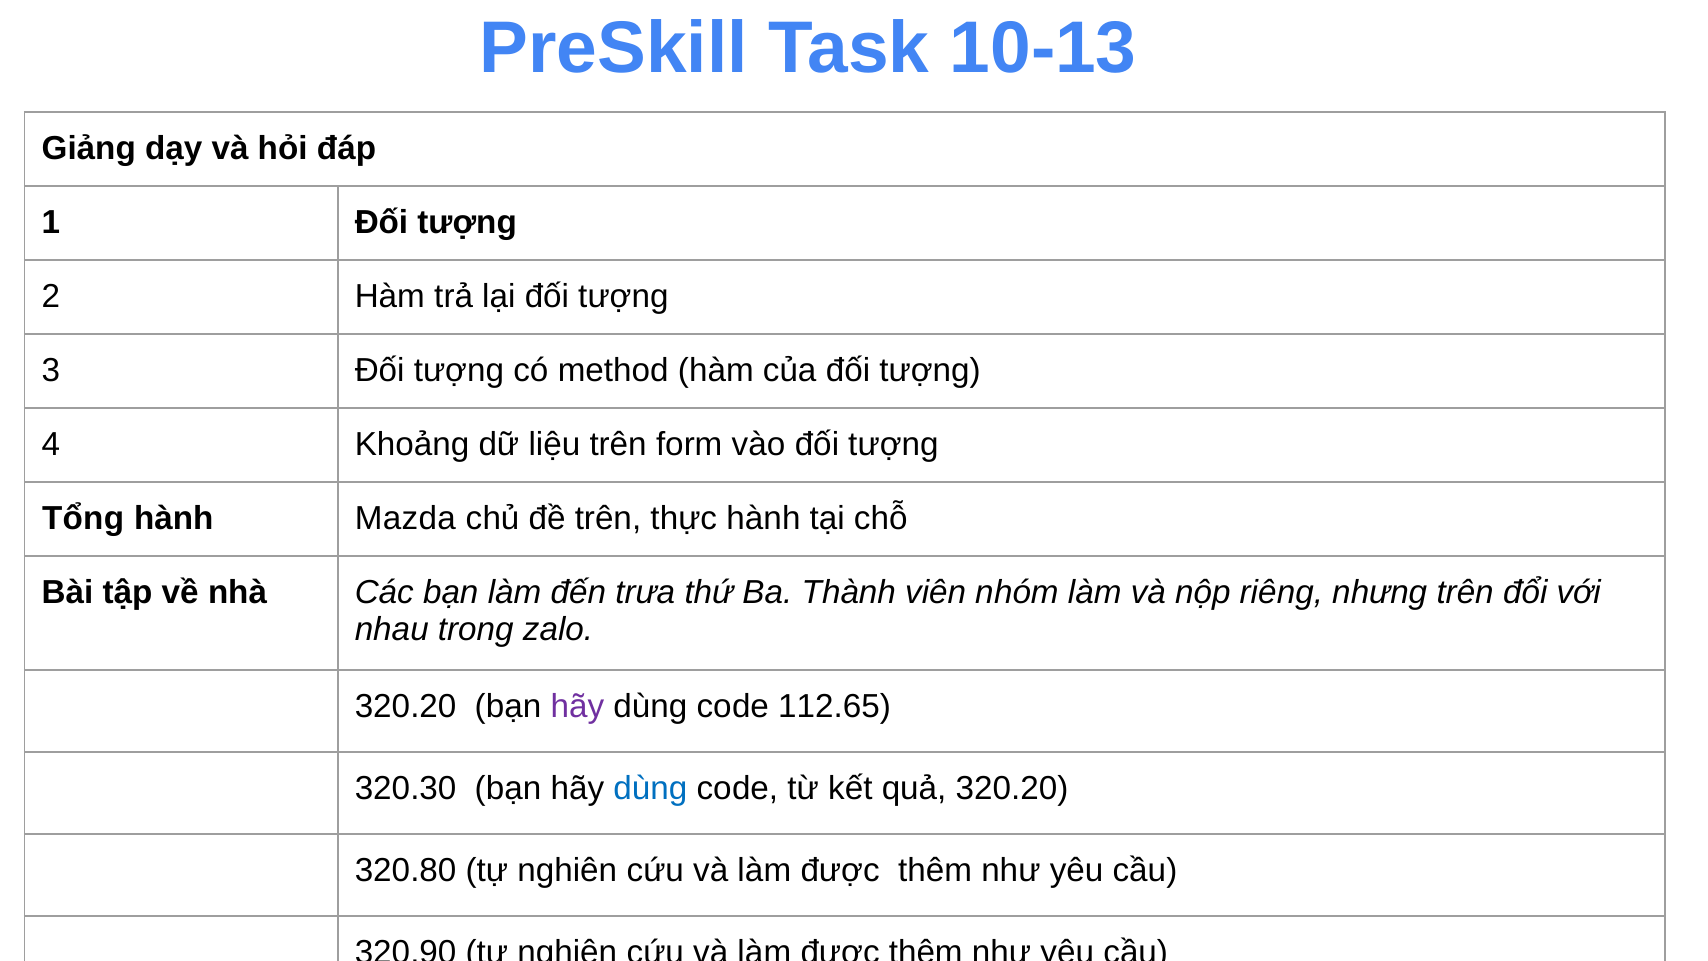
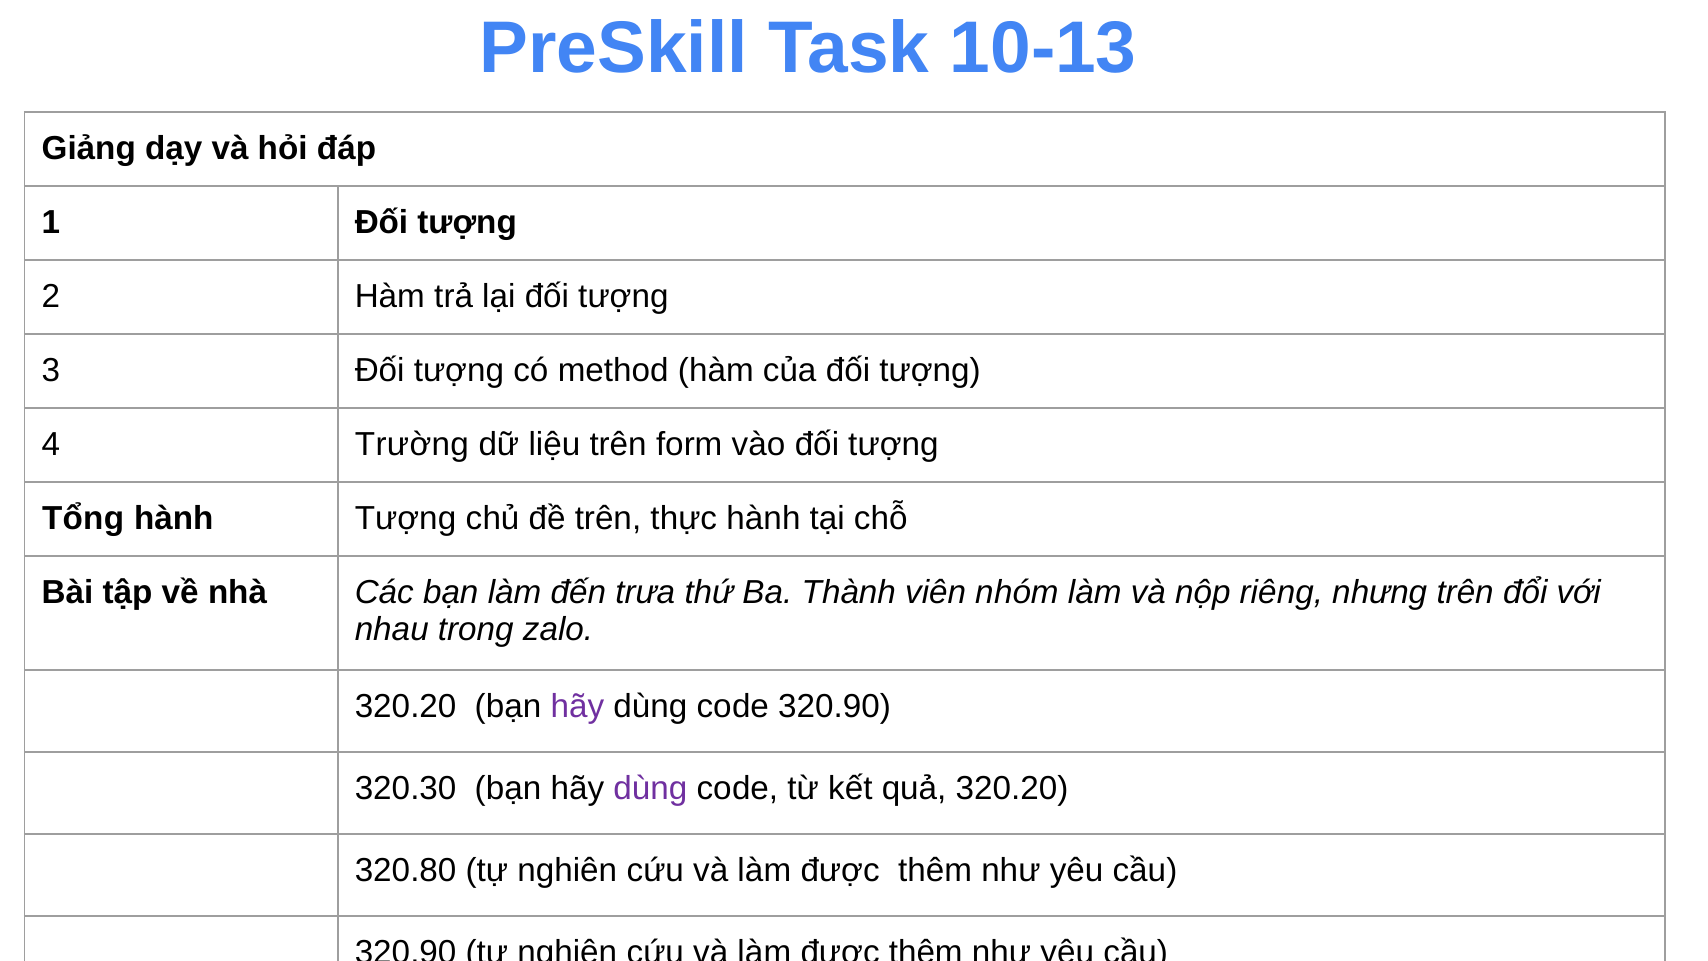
Khoảng: Khoảng -> Trường (412, 444)
hành Mazda: Mazda -> Tượng (406, 518)
code 112.65: 112.65 -> 320.90 (834, 706)
dùng colour: blue -> purple (650, 788)
